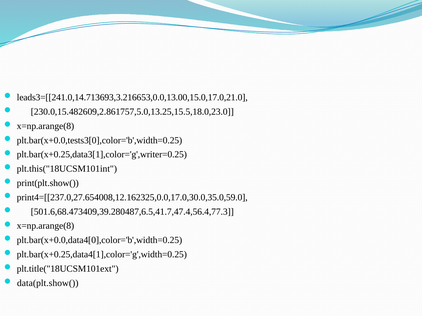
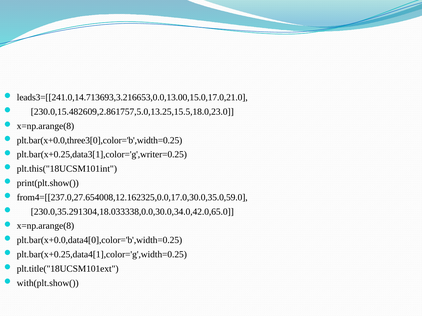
plt.bar(x+0.0,tests3[0],color='b',width=0.25: plt.bar(x+0.0,tests3[0],color='b',width=0.25 -> plt.bar(x+0.0,three3[0],color='b',width=0.25 (100, 141)
print4=[[237.0,27.654008,12.162325,0.0,17.0,30.0,35.0,59.0: print4=[[237.0,27.654008,12.162325,0.0,17.0,30.0,35.0,59.0 -> from4=[[237.0,27.654008,12.162325,0.0,17.0,30.0,35.0,59.0 (132, 198)
501.6,68.473409,39.280487,6.5,41.7,47.4,56.4,77.3: 501.6,68.473409,39.280487,6.5,41.7,47.4,56.4,77.3 -> 230.0,35.291304,18.033338,0.0,30.0,34.0,42.0,65.0 (132, 212)
data(plt.show(: data(plt.show( -> with(plt.show( (48, 283)
